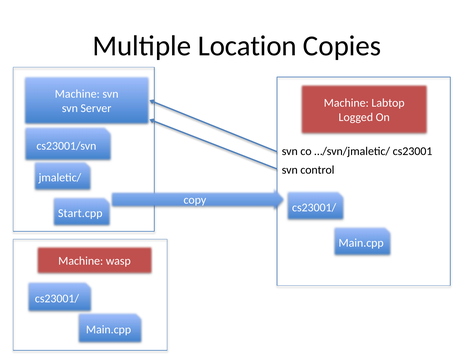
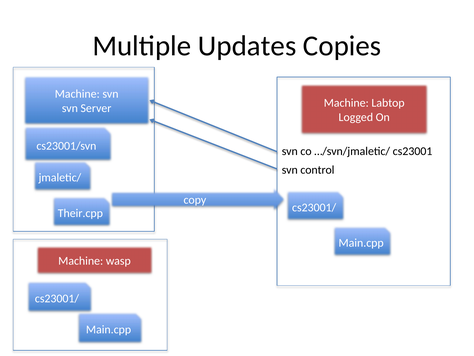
Location: Location -> Updates (247, 46)
Start.cpp: Start.cpp -> Their.cpp (80, 213)
